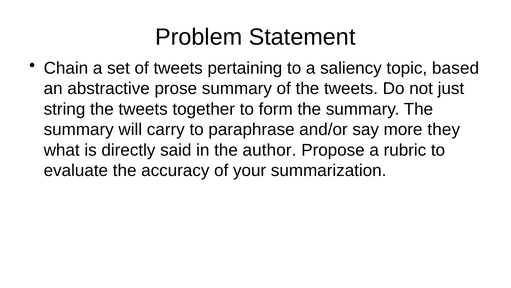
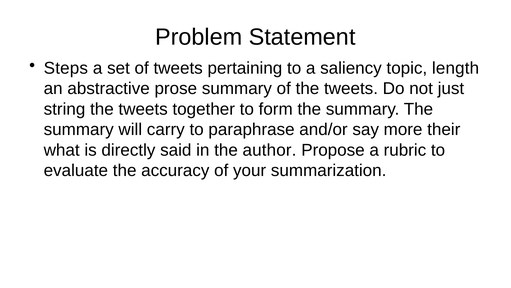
Chain: Chain -> Steps (66, 68)
based: based -> length (456, 68)
they: they -> their (444, 129)
